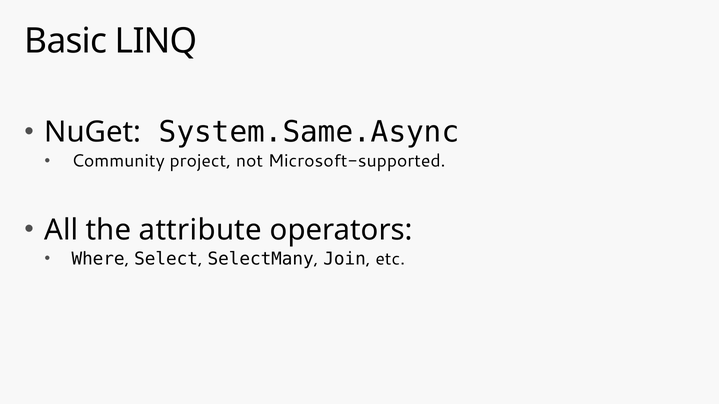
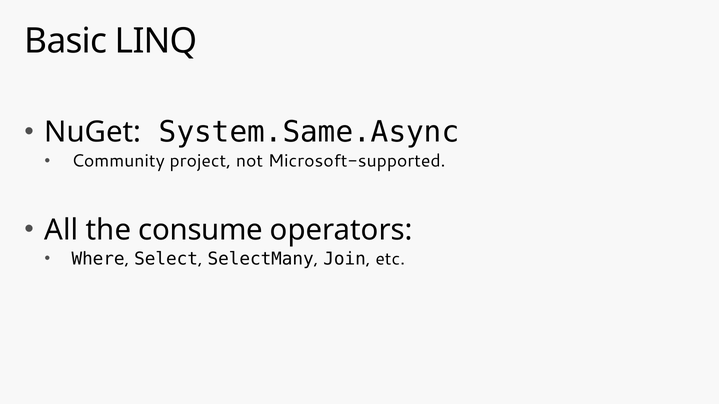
attribute: attribute -> consume (201, 230)
